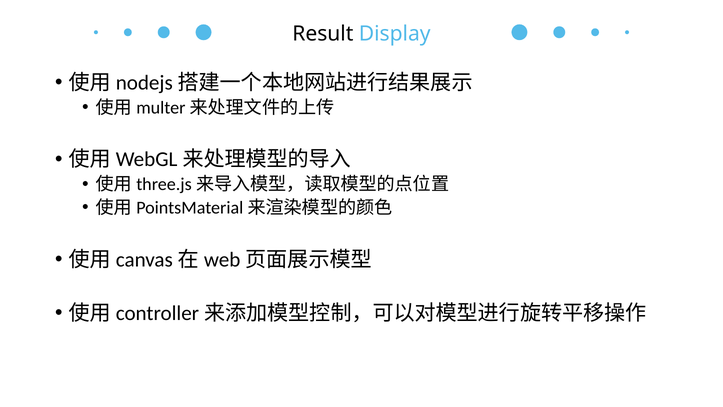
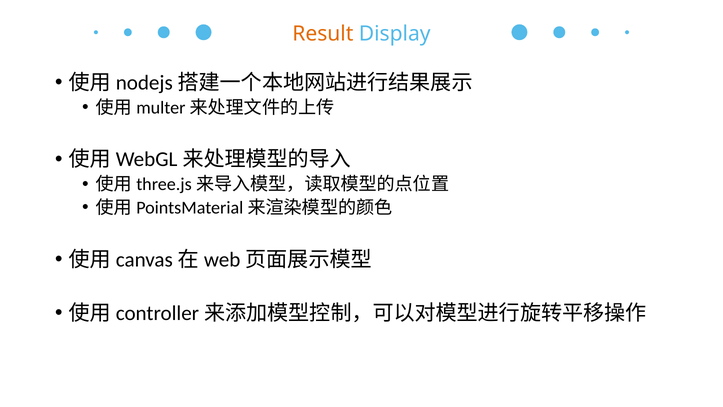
Result colour: black -> orange (323, 34)
